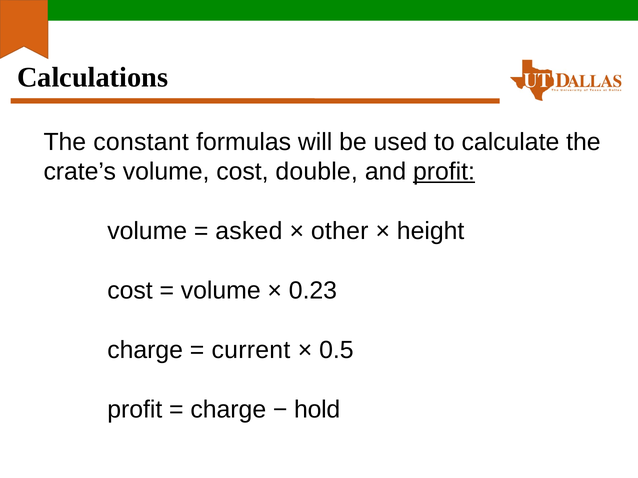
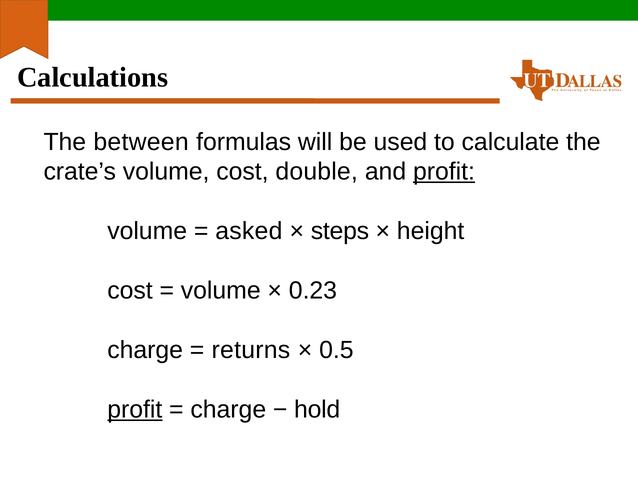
constant: constant -> between (141, 142)
other: other -> steps (340, 231)
current: current -> returns (251, 351)
profit underline: none -> present (135, 410)
